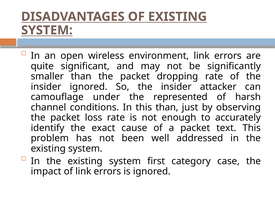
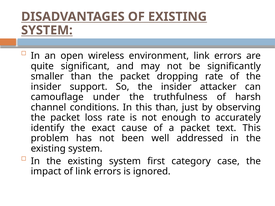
insider ignored: ignored -> support (89, 87)
represented: represented -> truthfulness (180, 97)
